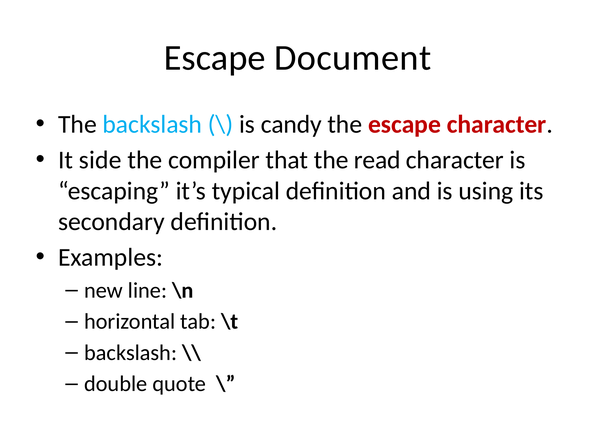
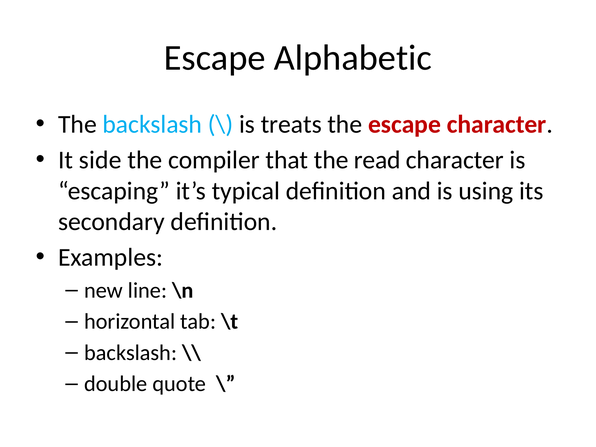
Document: Document -> Alphabetic (353, 58)
candy: candy -> treats (291, 124)
